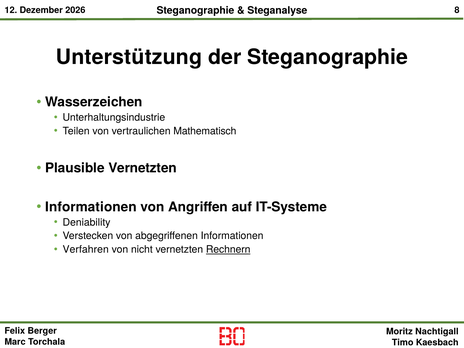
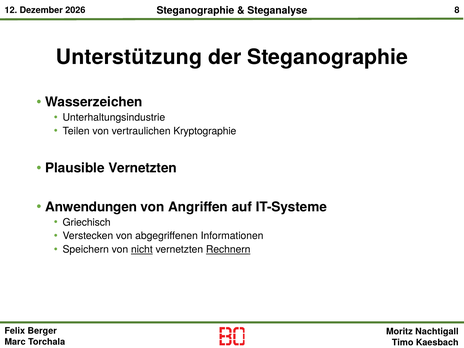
Mathematisch: Mathematisch -> Kryptographie (205, 131)
Informationen: Informationen -> Anwendungen (91, 207)
Deniability: Deniability -> Griechisch (87, 222)
Verfahren: Verfahren -> Speichern (86, 249)
nicht underline: none -> present (142, 249)
